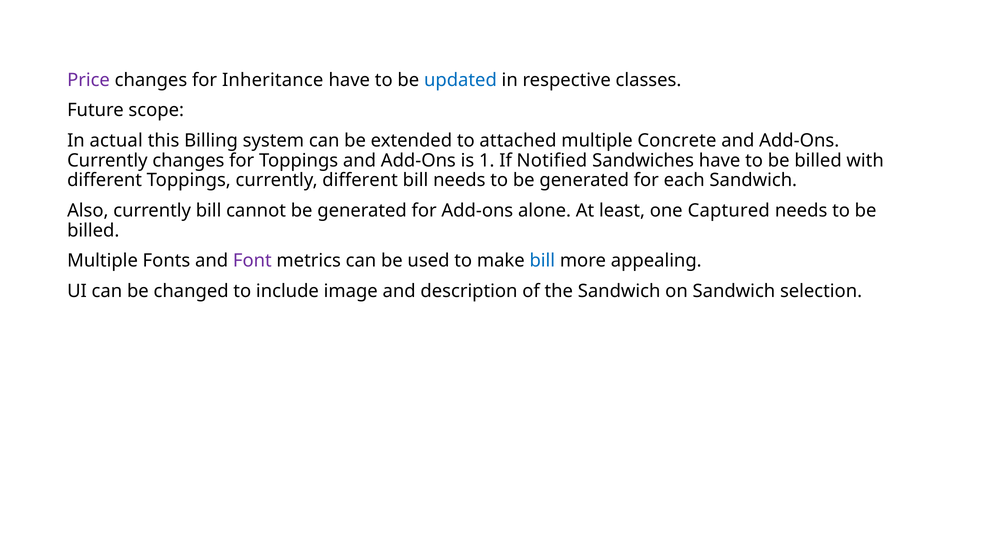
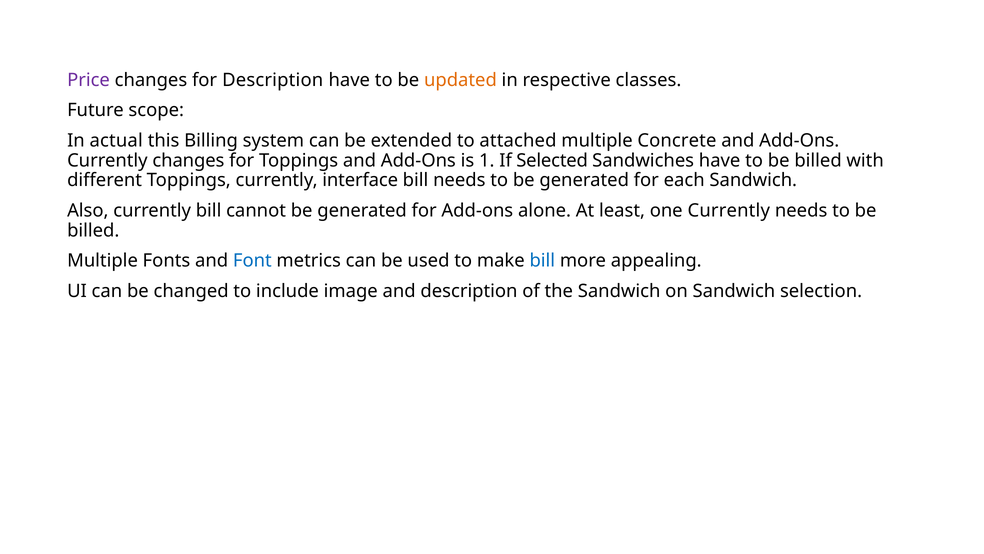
for Inheritance: Inheritance -> Description (273, 80)
updated colour: blue -> orange (460, 80)
Notified: Notified -> Selected (552, 160)
currently different: different -> interface (360, 180)
one Captured: Captured -> Currently (729, 210)
Font colour: purple -> blue (252, 261)
